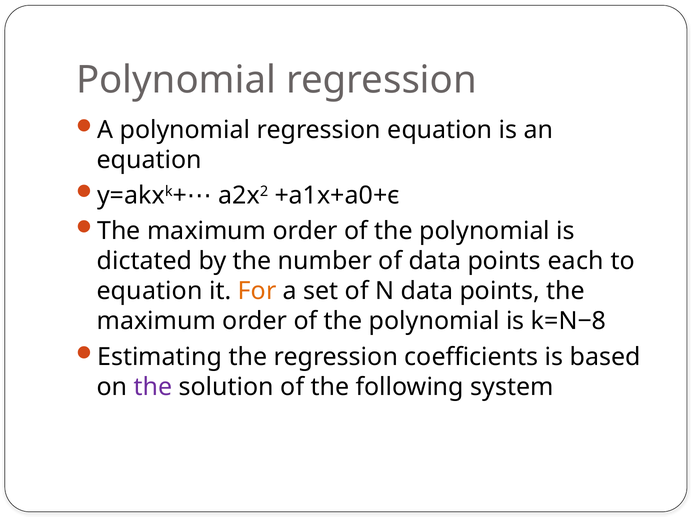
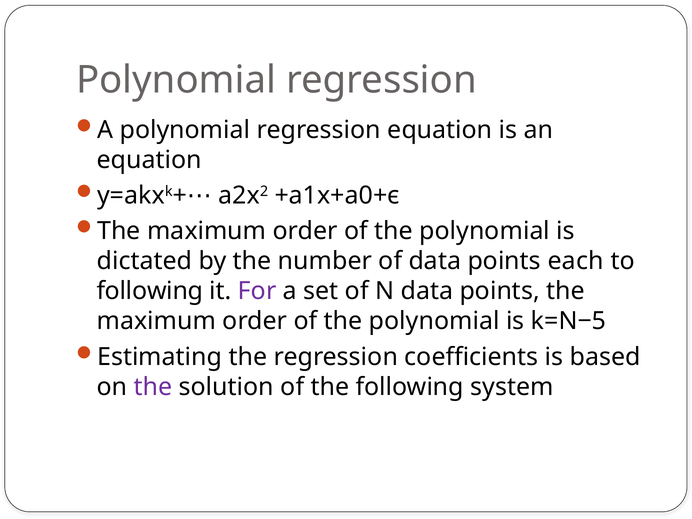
equation: equation -> following (150, 291)
For colour: orange -> purple (257, 291)
k=N−8: k=N−8 -> k=N−5 (568, 321)
